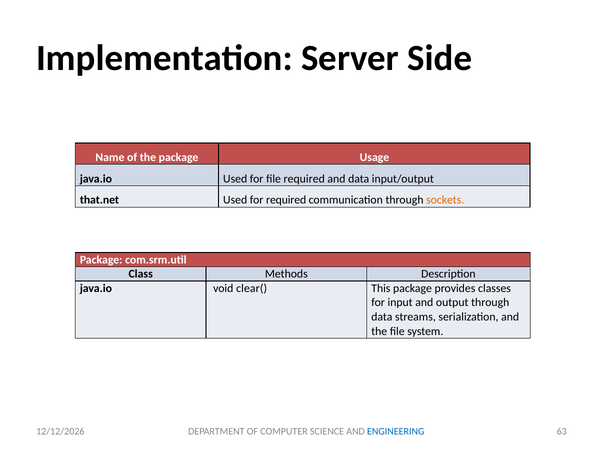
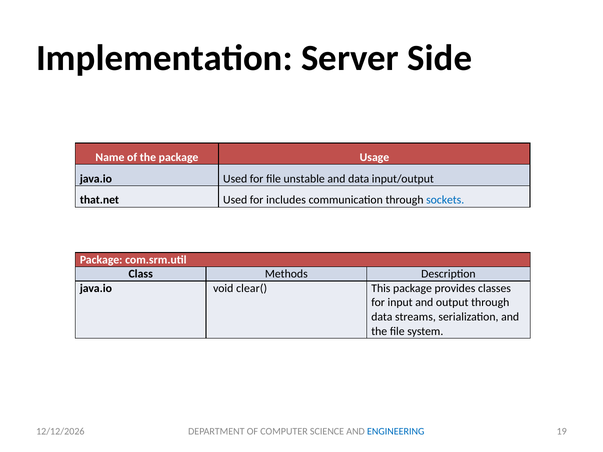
file required: required -> unstable (304, 179)
for required: required -> includes (286, 200)
sockets colour: orange -> blue (445, 200)
63: 63 -> 19 (562, 432)
